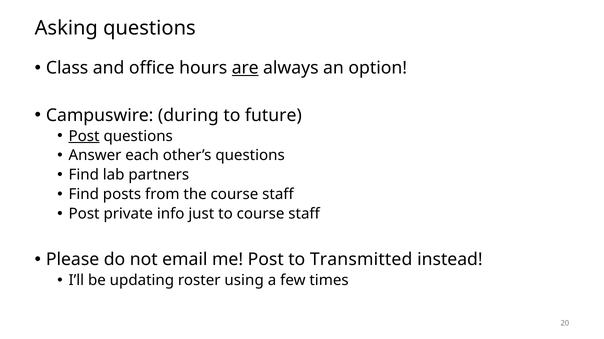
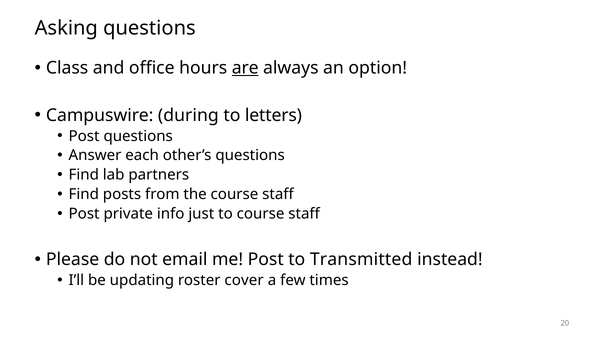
future: future -> letters (273, 116)
Post underline: present -> none (84, 136)
using: using -> cover (244, 281)
